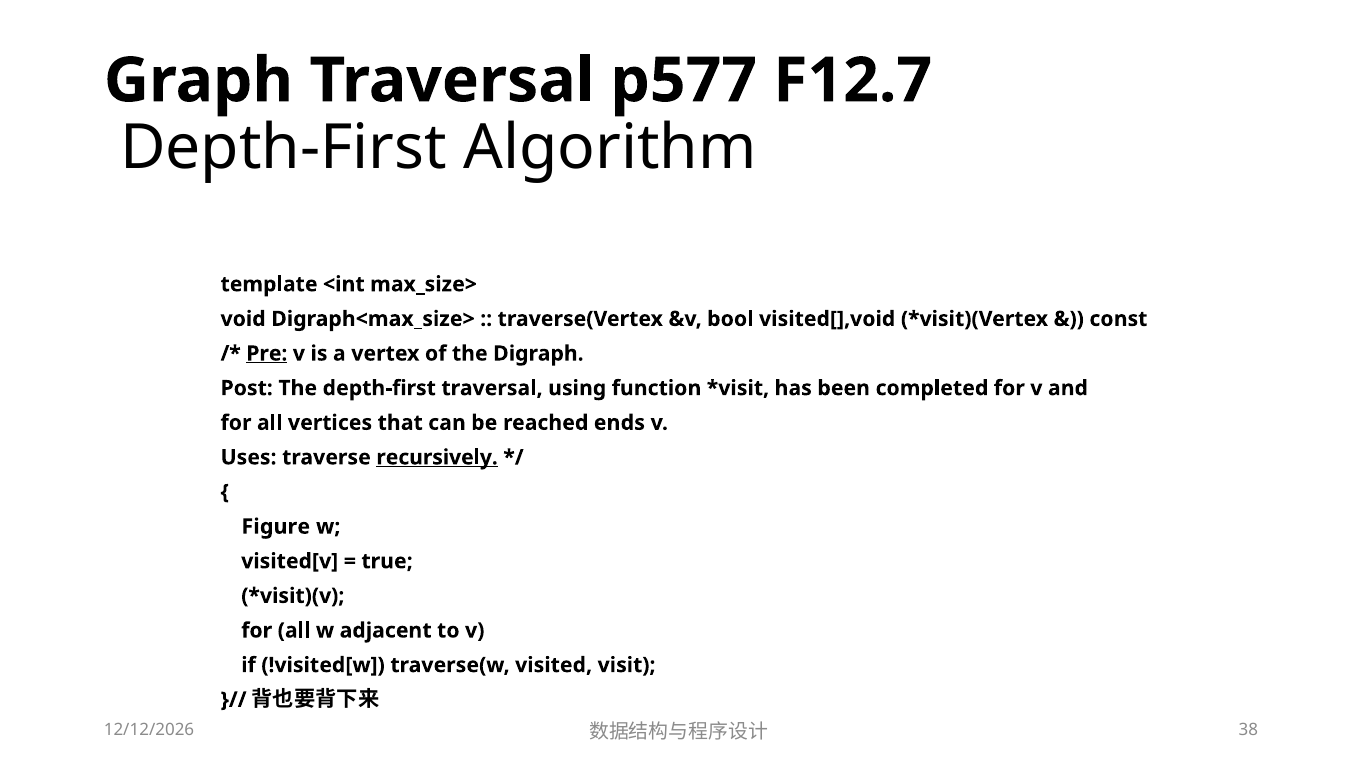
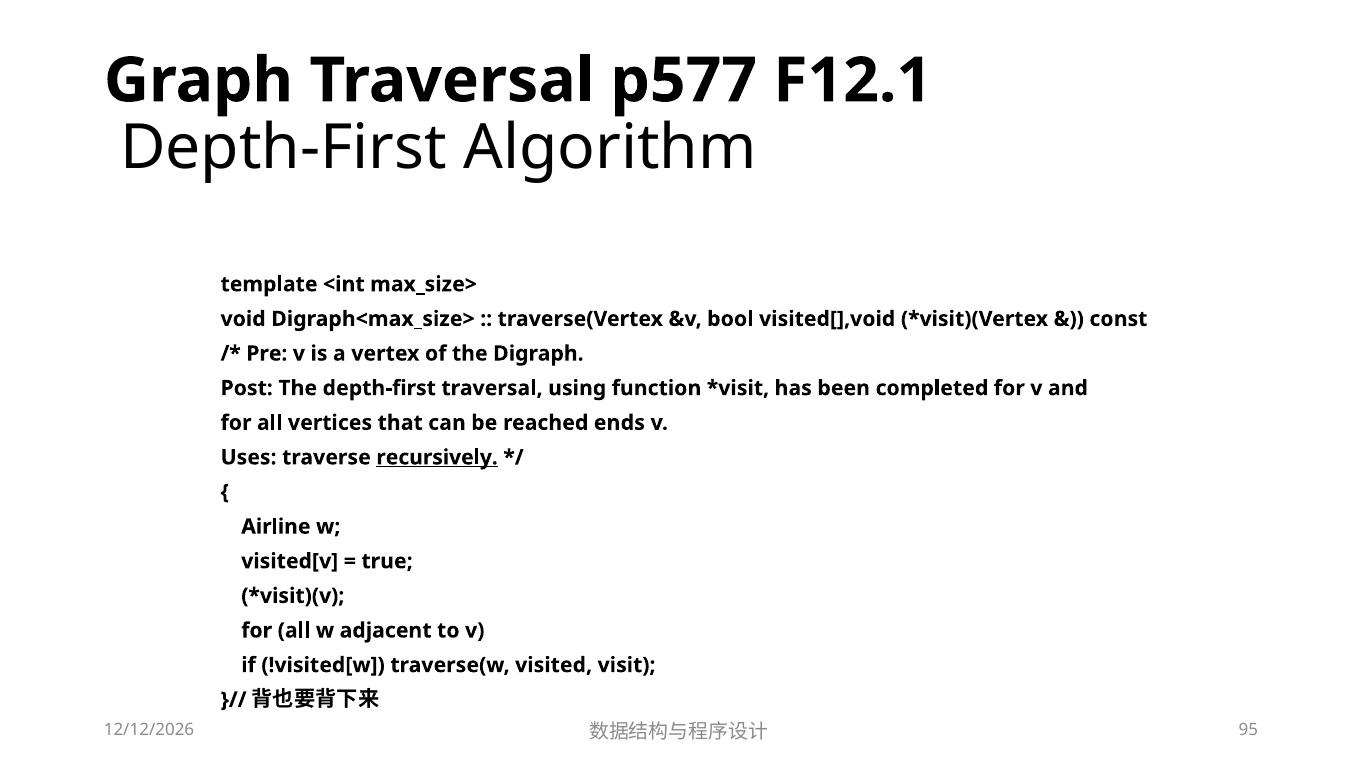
F12.7: F12.7 -> F12.1 (853, 81)
Pre underline: present -> none (267, 354)
Figure: Figure -> Airline (276, 527)
38: 38 -> 95 (1248, 730)
